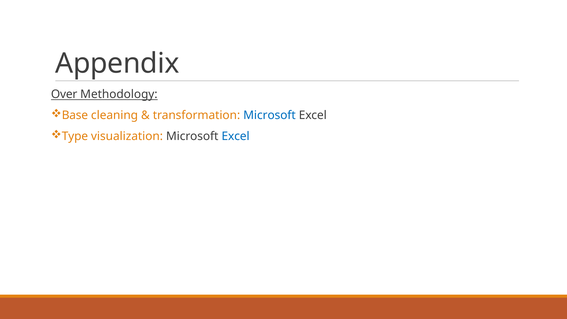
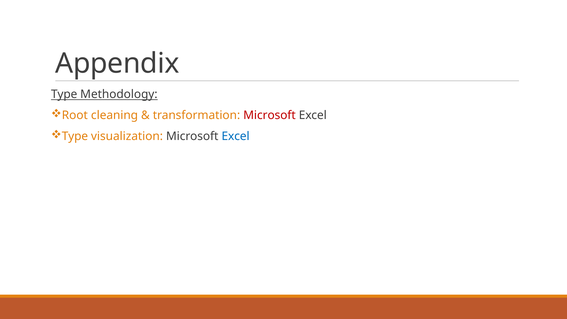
Over: Over -> Type (64, 94)
Base: Base -> Root (75, 115)
Microsoft colour: blue -> red (270, 115)
